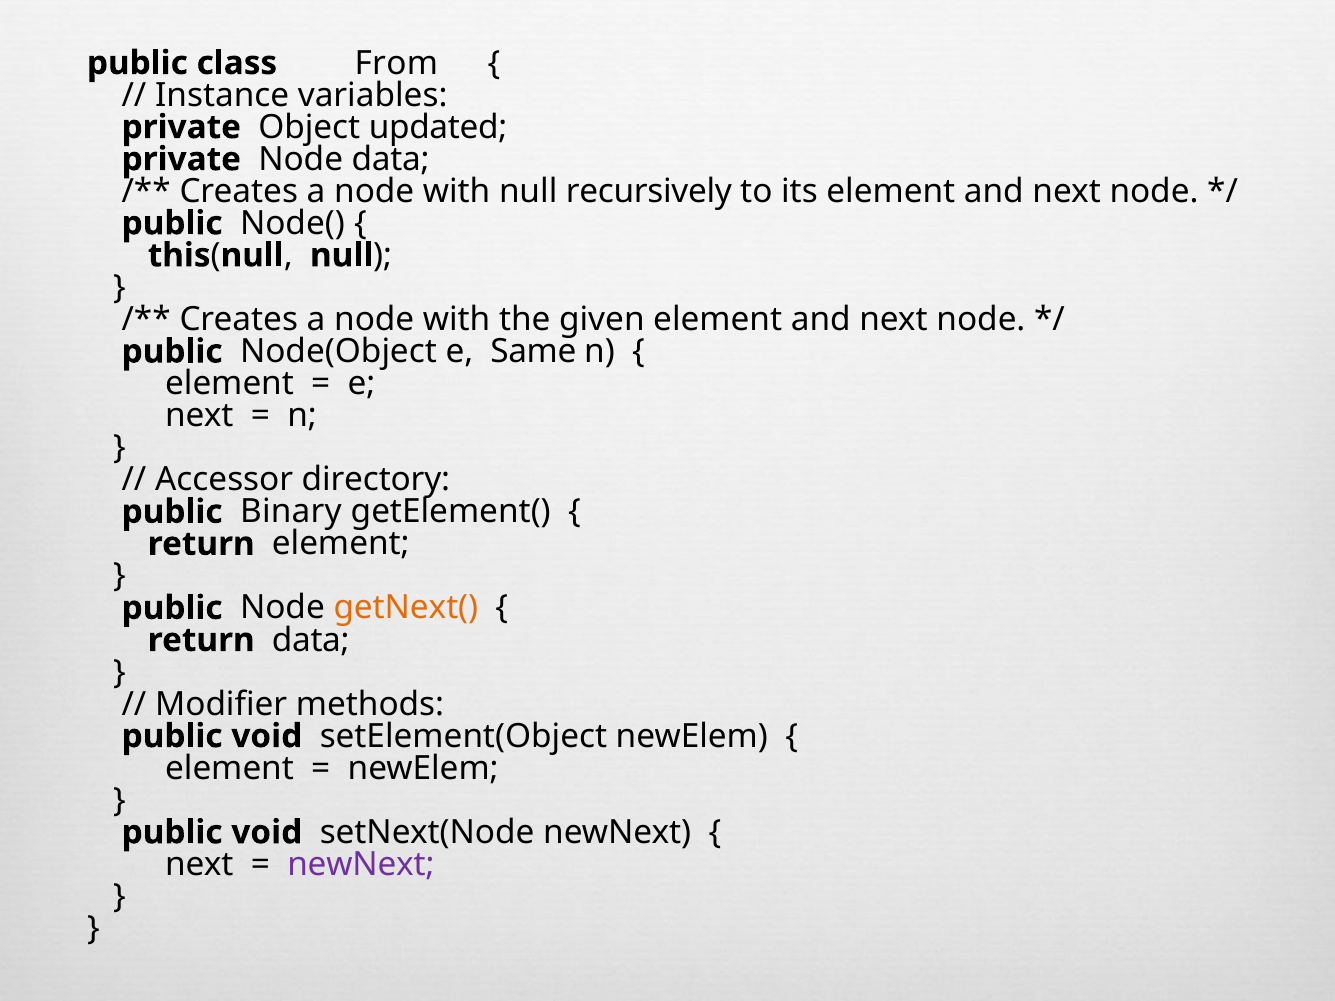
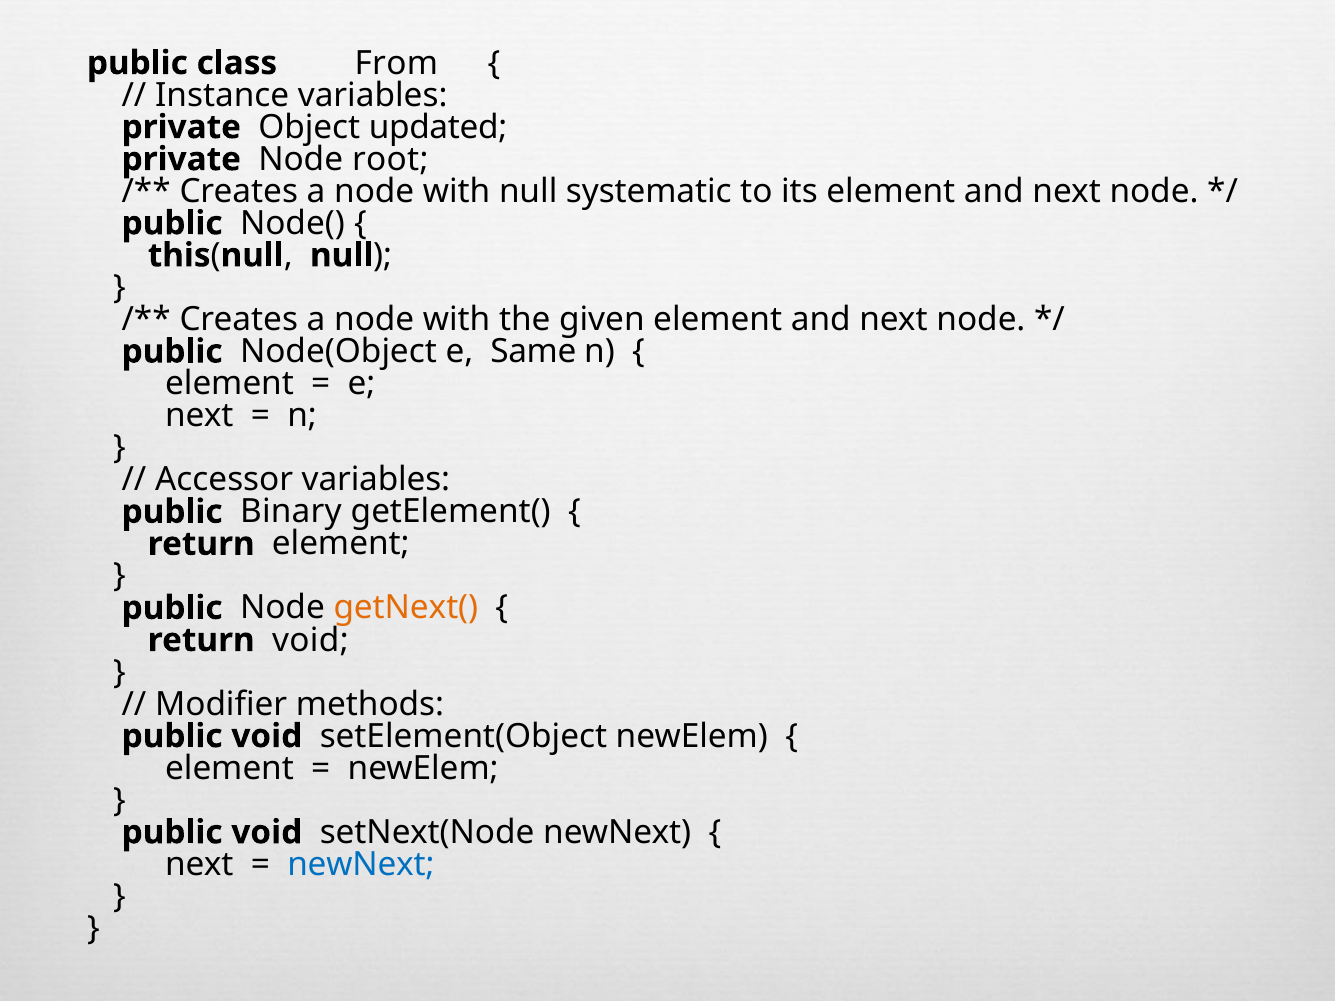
Node data: data -> root (390, 159)
recursively: recursively -> systematic (649, 191)
Accessor directory: directory -> variables (376, 480)
return data: data -> void (310, 640)
newNext colour: purple -> blue (361, 865)
